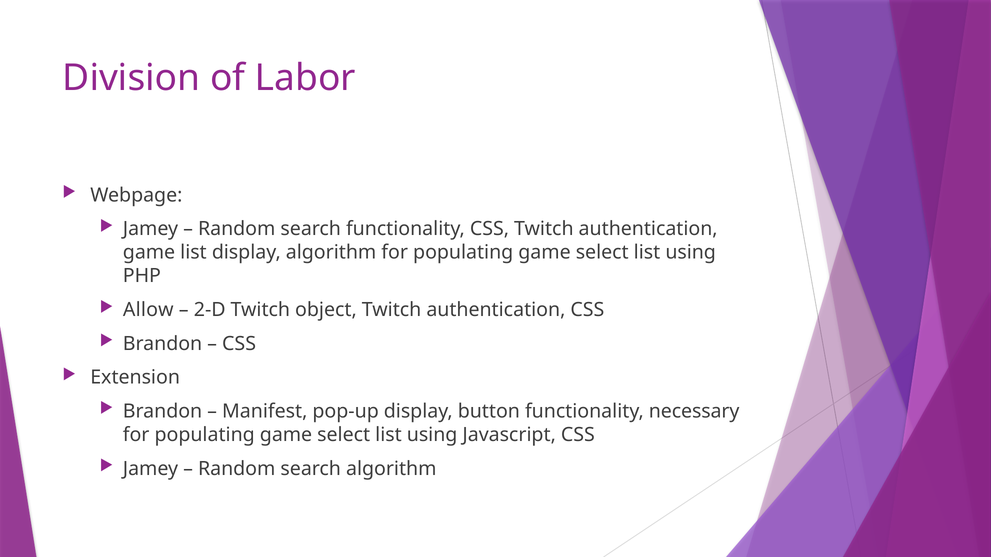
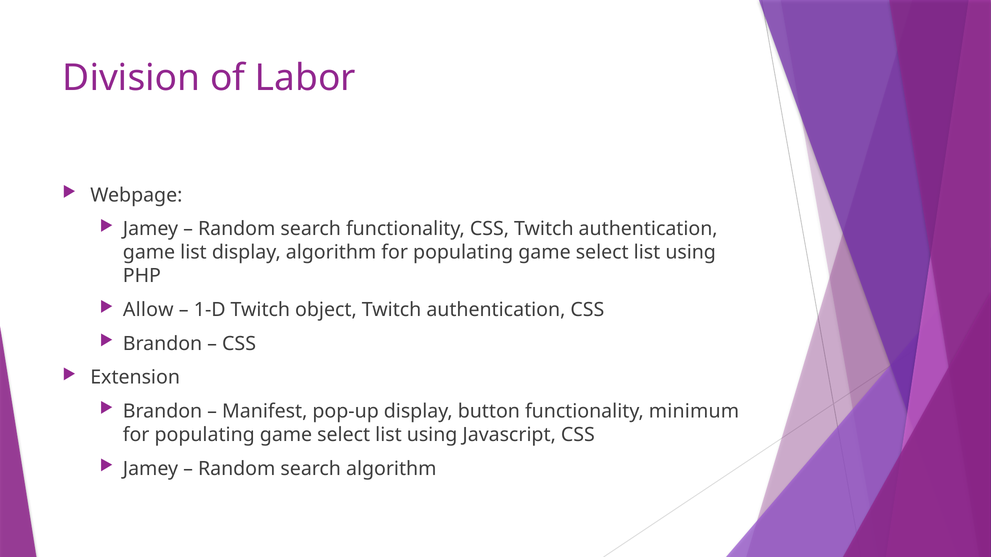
2-D: 2-D -> 1-D (210, 310)
necessary: necessary -> minimum (694, 412)
